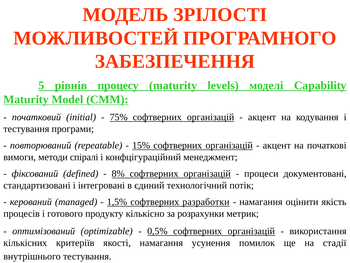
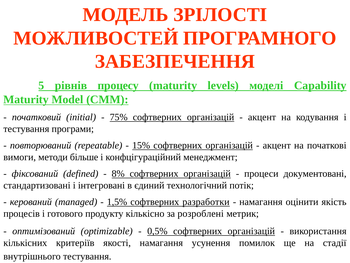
спіралі: спіралі -> більше (84, 157)
розрахунки: розрахунки -> розроблені (201, 213)
